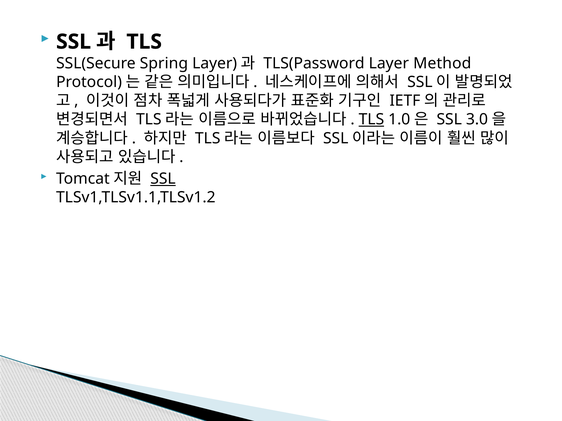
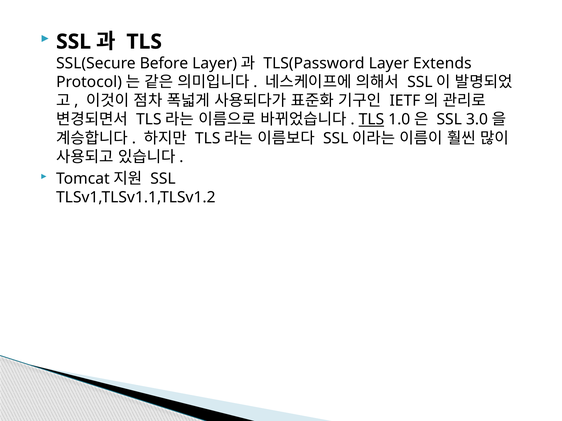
Spring: Spring -> Before (164, 63)
Method: Method -> Extends (442, 63)
SSL underline: present -> none (163, 179)
